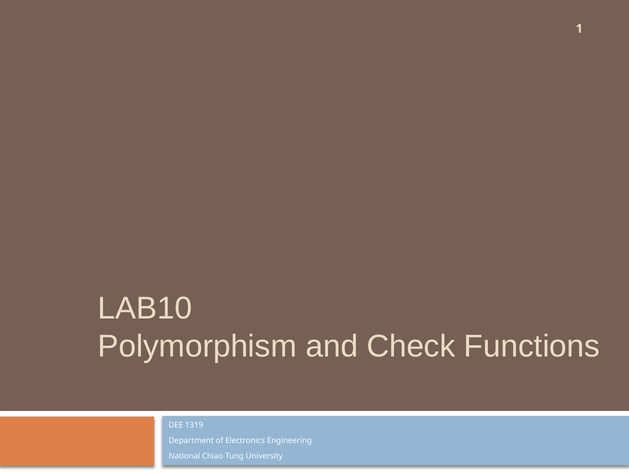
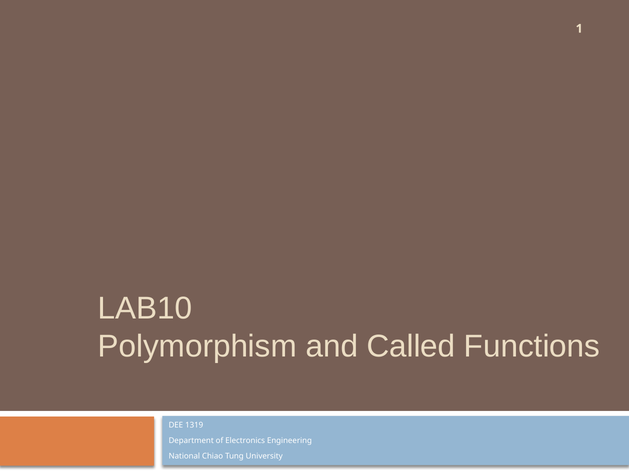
Check: Check -> Called (411, 346)
